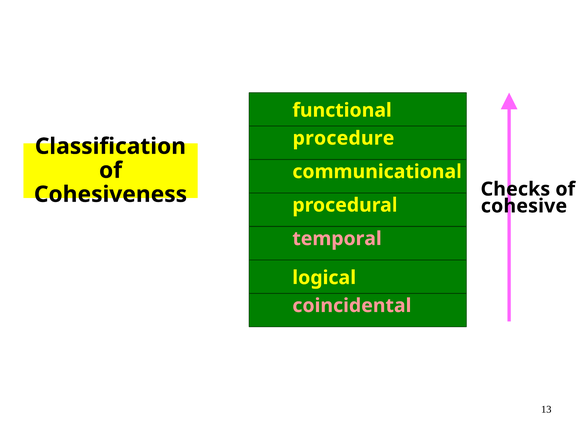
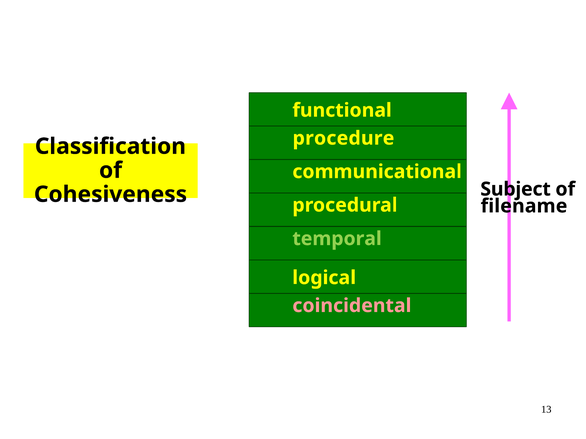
Checks: Checks -> Subject (516, 189)
cohesive: cohesive -> filename (524, 206)
temporal colour: pink -> light green (337, 239)
